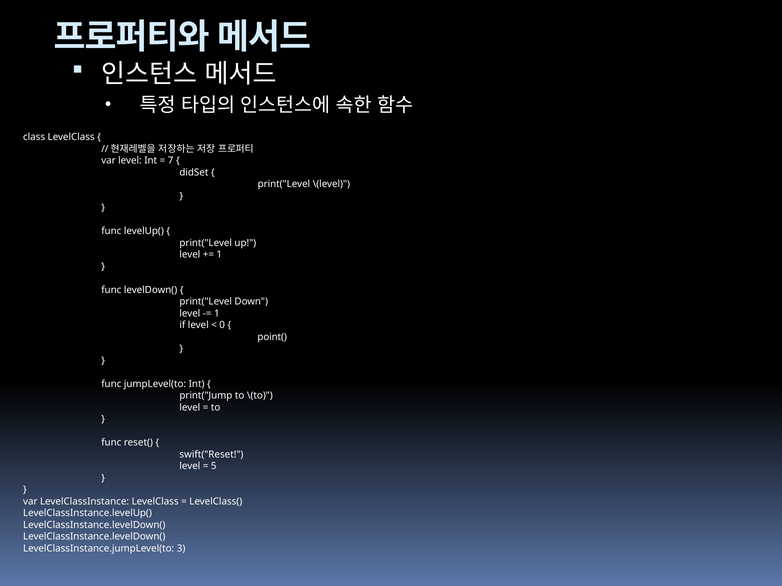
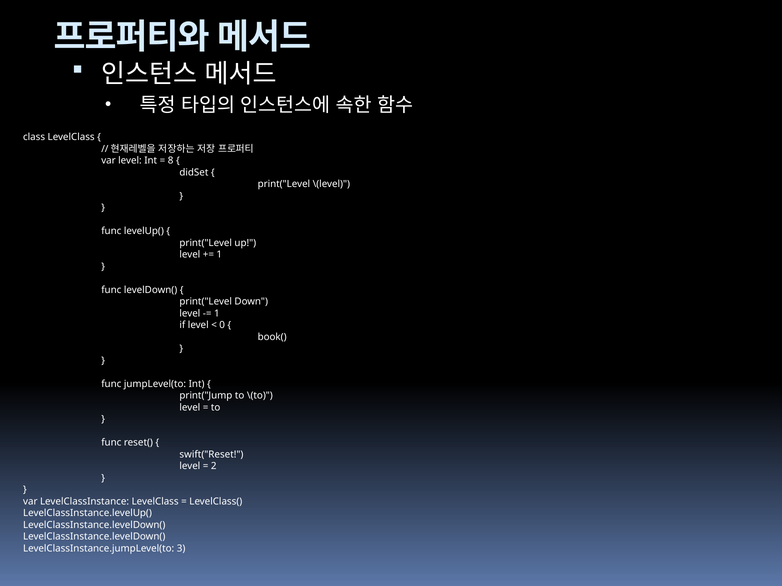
7: 7 -> 8 (171, 161)
point(: point( -> book( (272, 337)
5: 5 -> 2 (214, 467)
